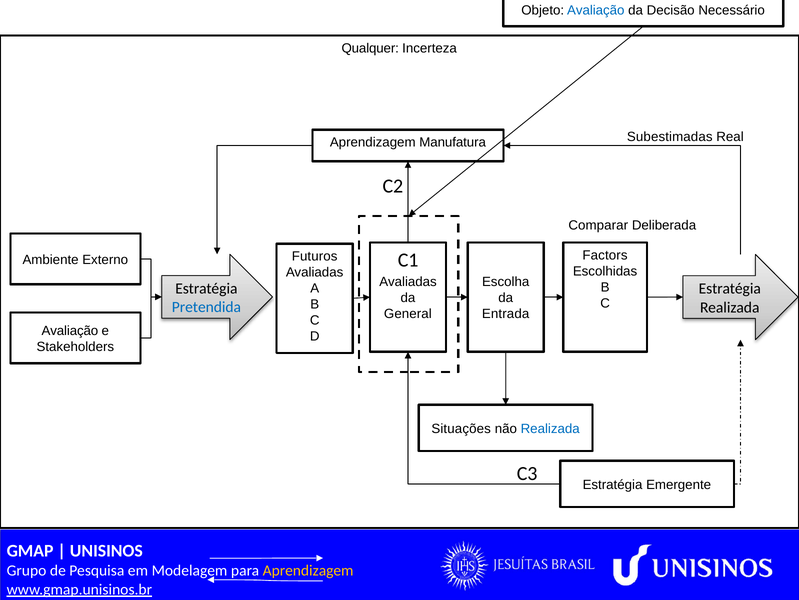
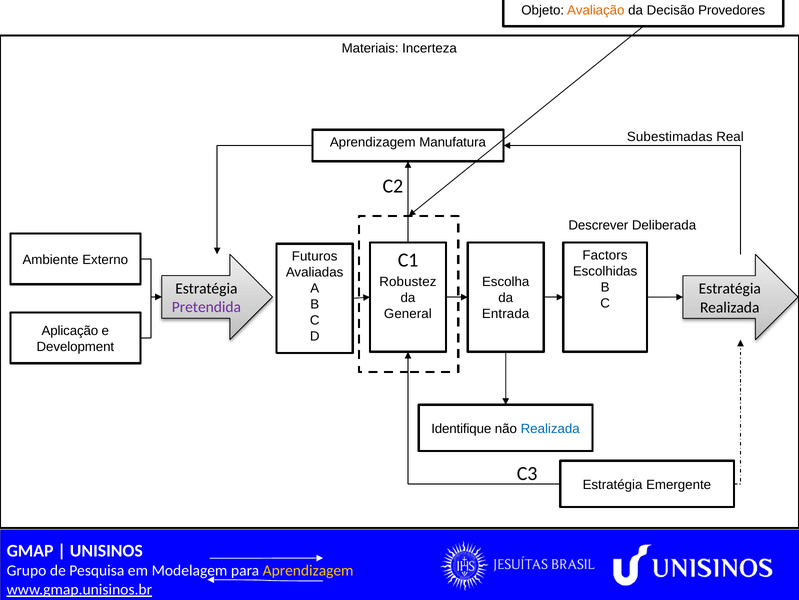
Avaliação colour: blue -> orange (596, 10)
Necessário: Necessário -> Provedores (732, 10)
Qualquer: Qualquer -> Materiais (370, 48)
Comparar: Comparar -> Descrever (598, 225)
Avaliadas: Avaliadas -> Robustez (408, 282)
Pretendida colour: blue -> purple (206, 307)
Avaliação: Avaliação -> Aplicação (70, 330)
Stakeholders: Stakeholders -> Development (75, 346)
Situações: Situações -> Identifique (461, 428)
